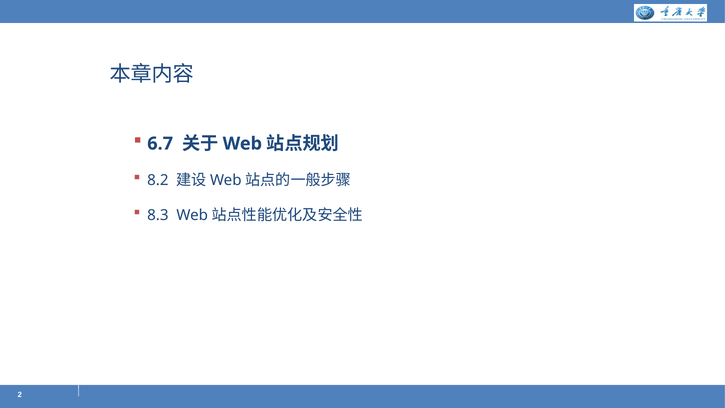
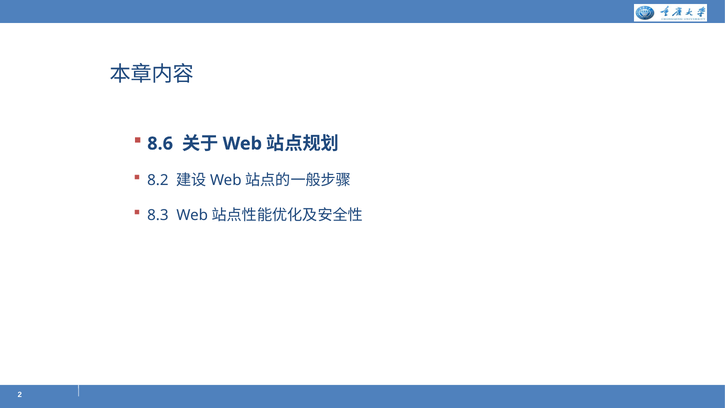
6.7: 6.7 -> 8.6 (160, 144)
